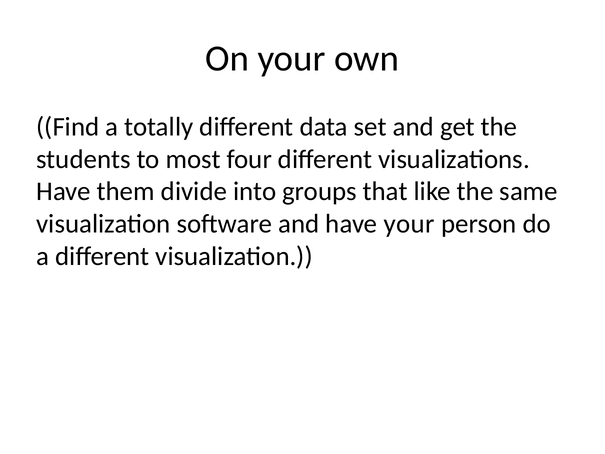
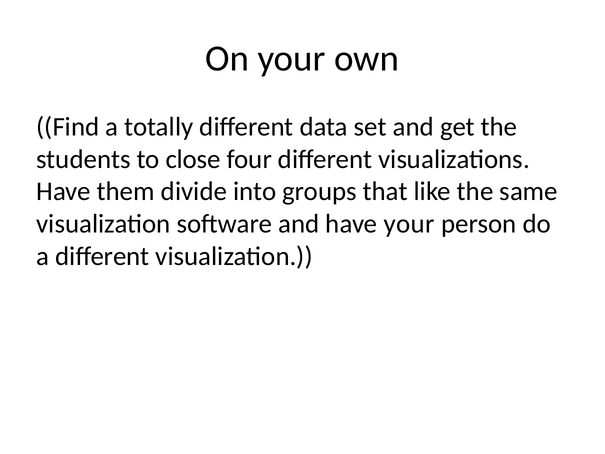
most: most -> close (193, 159)
